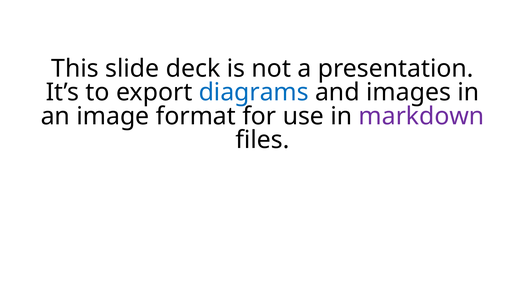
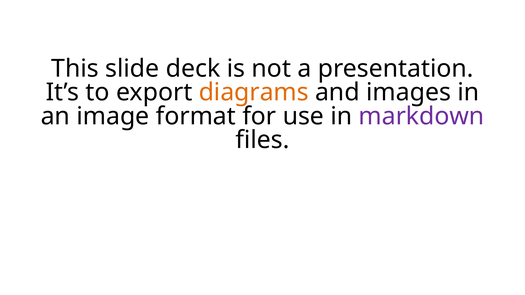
diagrams colour: blue -> orange (254, 92)
